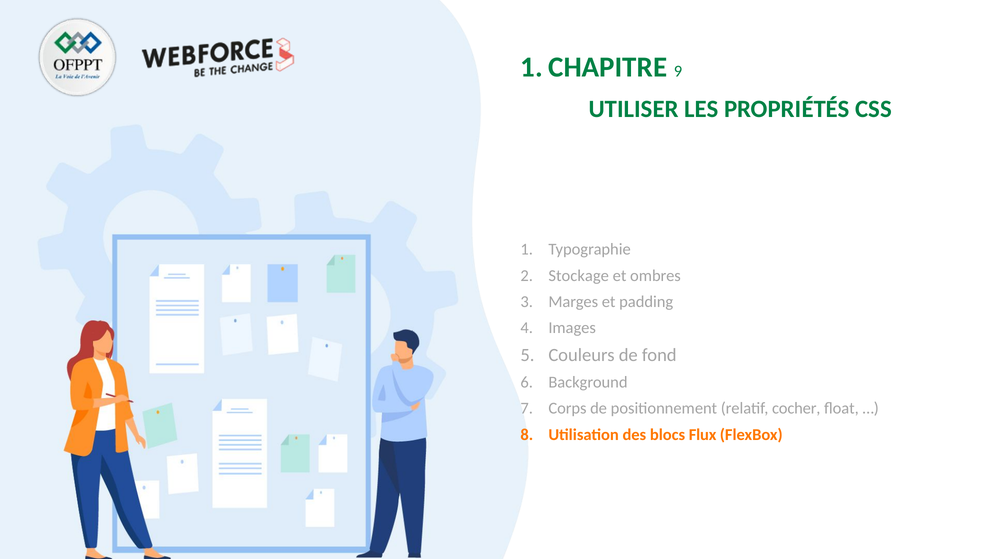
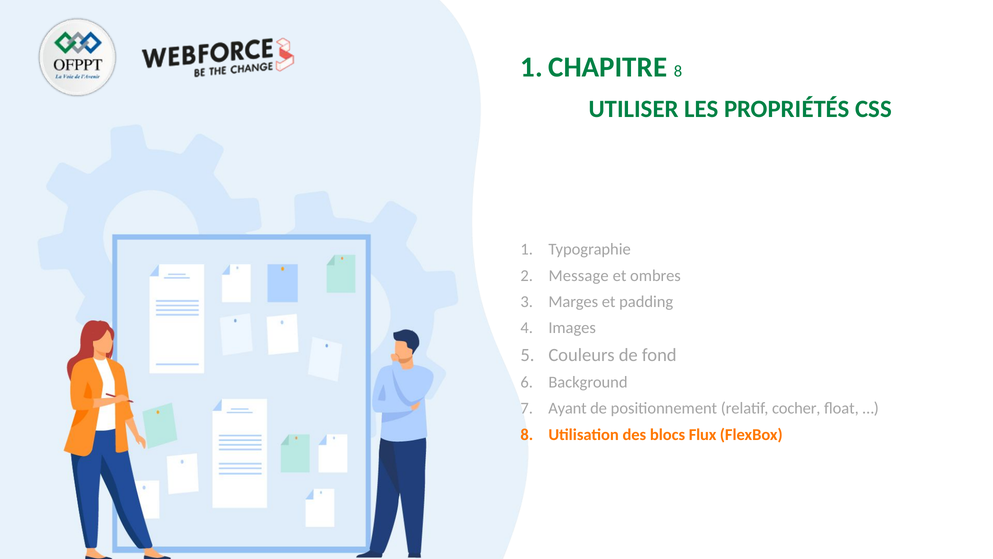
9: 9 -> 8 (678, 71)
Stockage: Stockage -> Message (579, 275)
Corps: Corps -> Ayant (568, 408)
